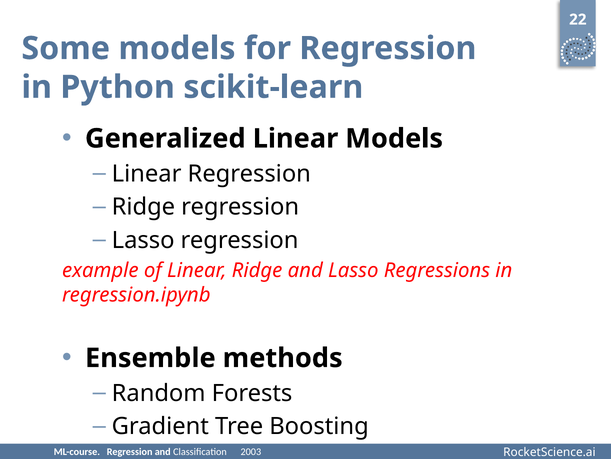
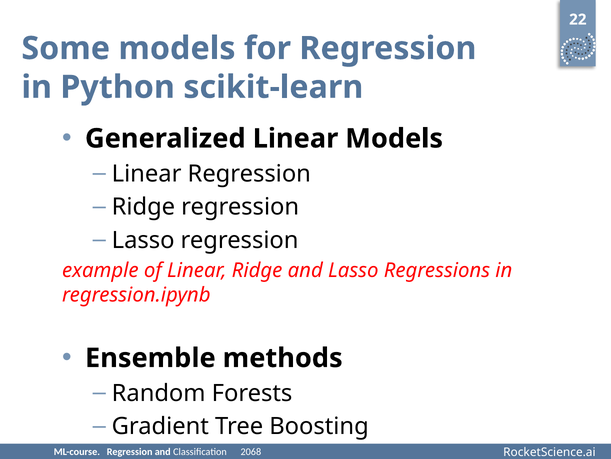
2003: 2003 -> 2068 (251, 451)
